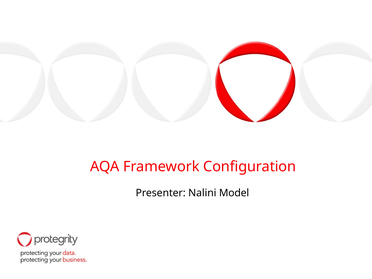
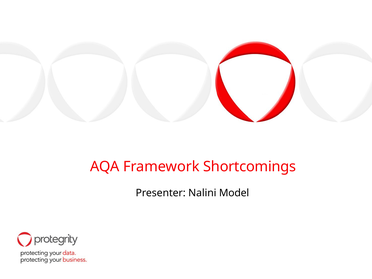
Configuration: Configuration -> Shortcomings (250, 167)
